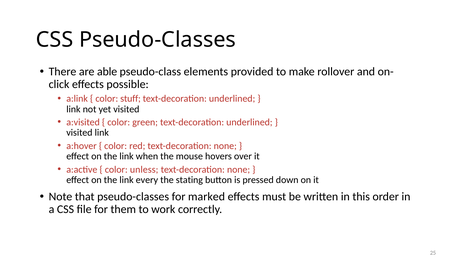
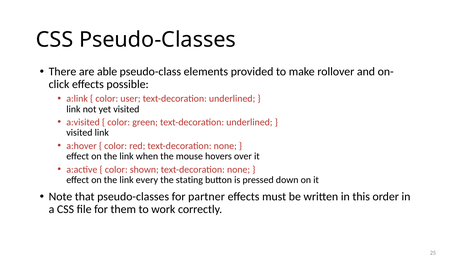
stuff: stuff -> user (130, 99)
unless: unless -> shown (144, 170)
marked: marked -> partner (206, 197)
